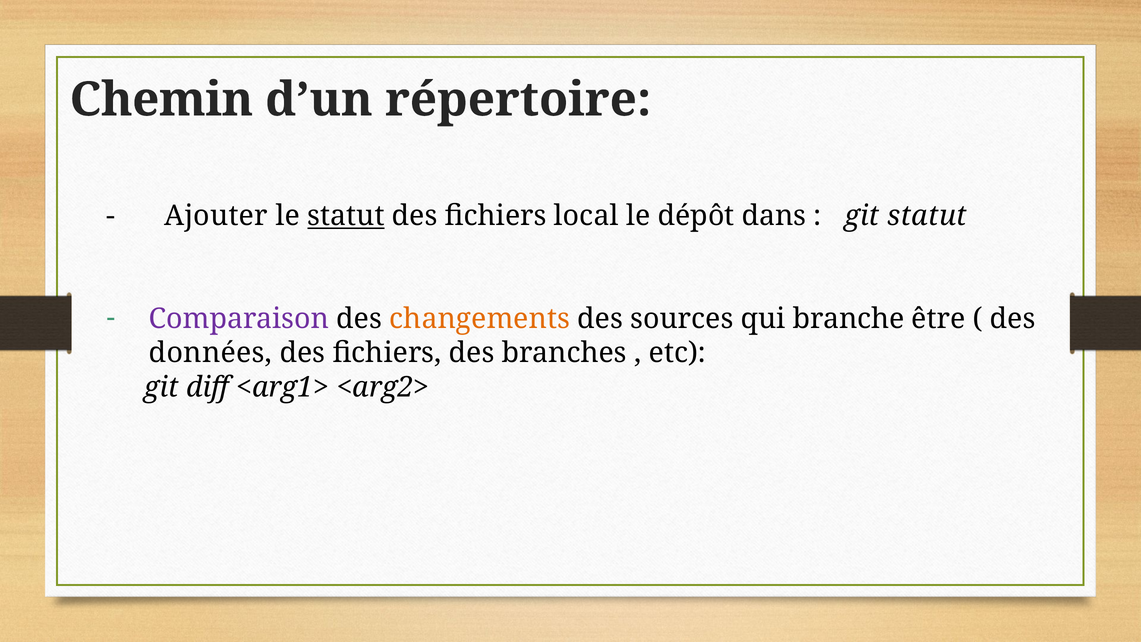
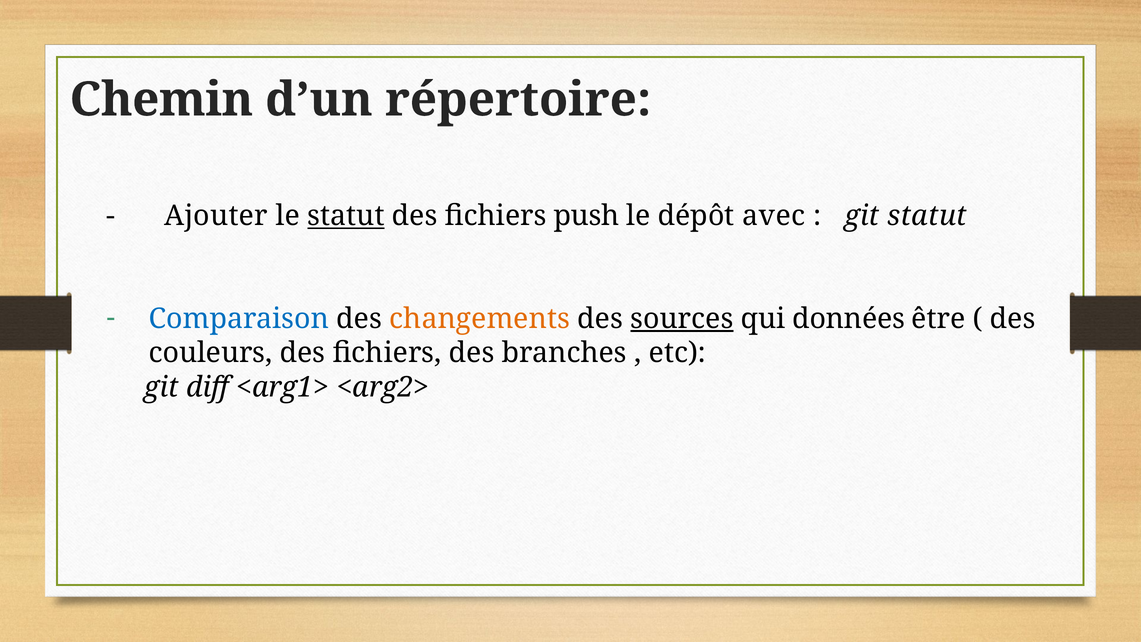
local: local -> push (586, 216)
dans: dans -> avec (774, 216)
Comparaison colour: purple -> blue (239, 319)
sources underline: none -> present (682, 319)
branche: branche -> données (849, 319)
données: données -> couleurs (211, 353)
